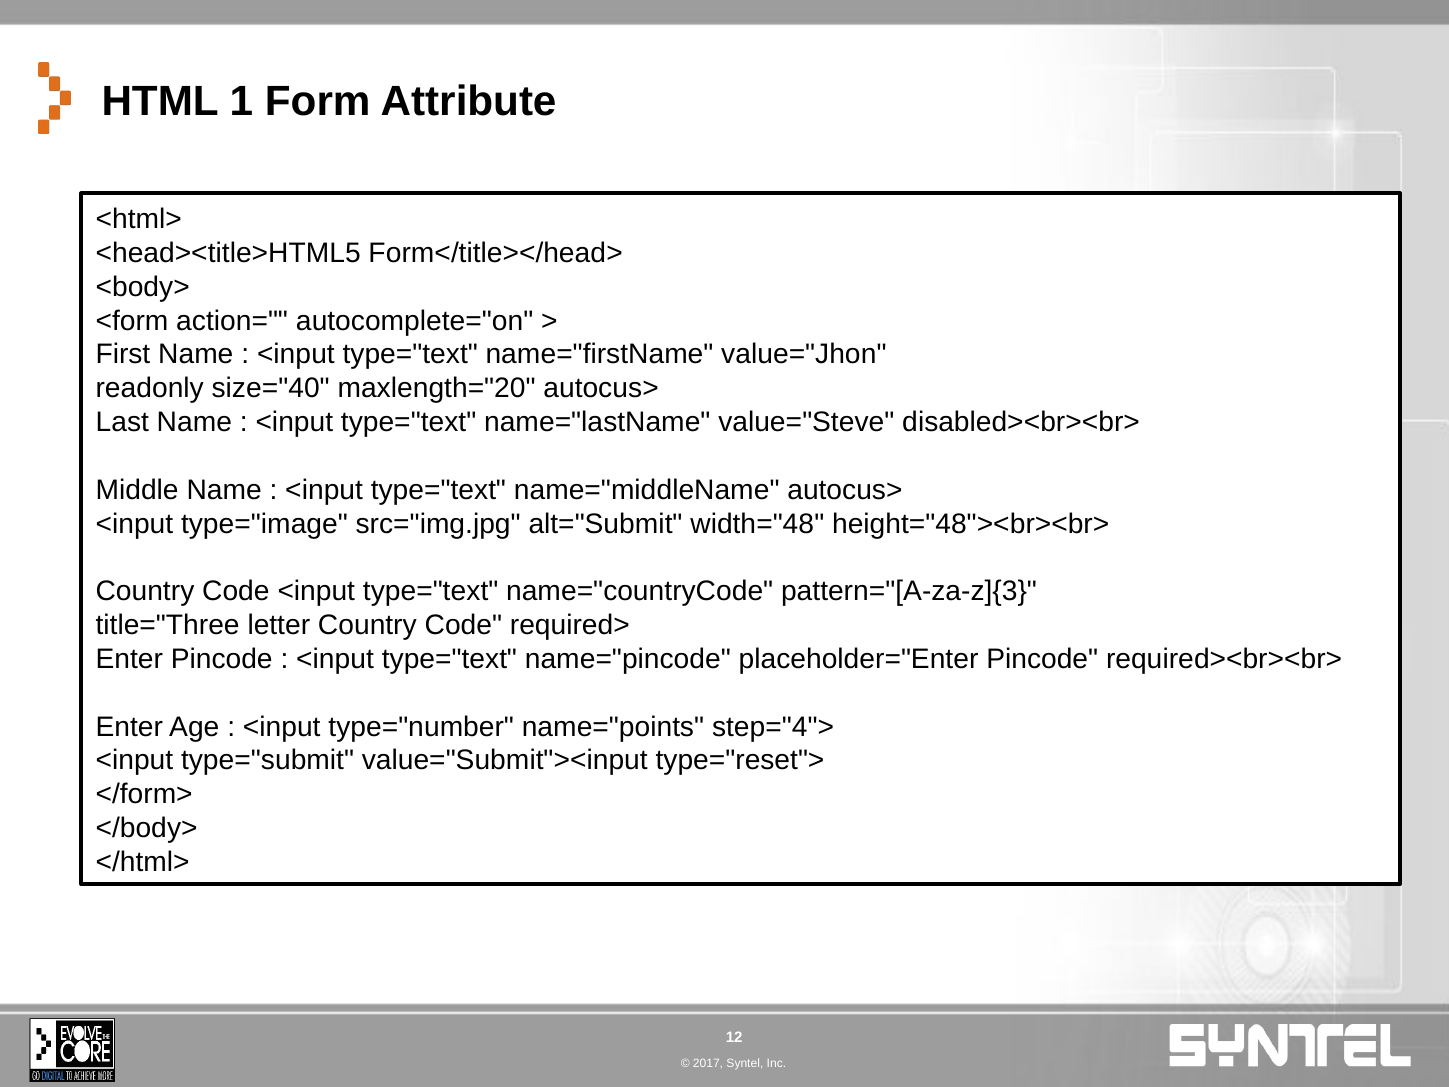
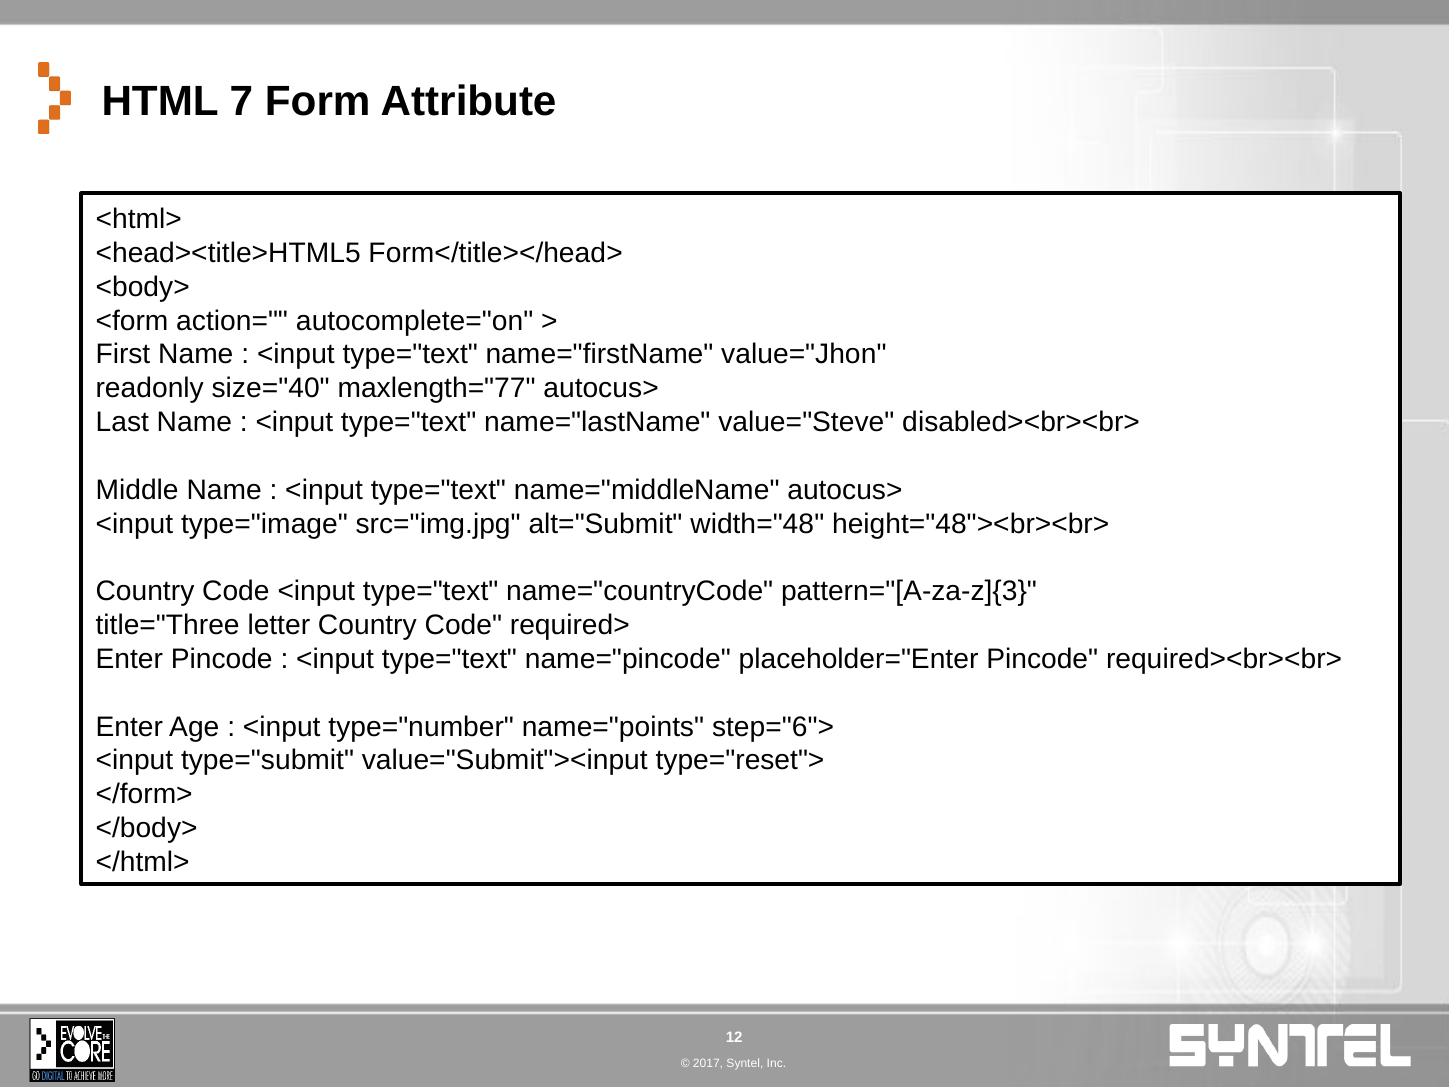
1: 1 -> 7 (241, 101)
maxlength="20: maxlength="20 -> maxlength="77 (437, 388)
step="4">: step="4"> -> step="6"> (773, 727)
